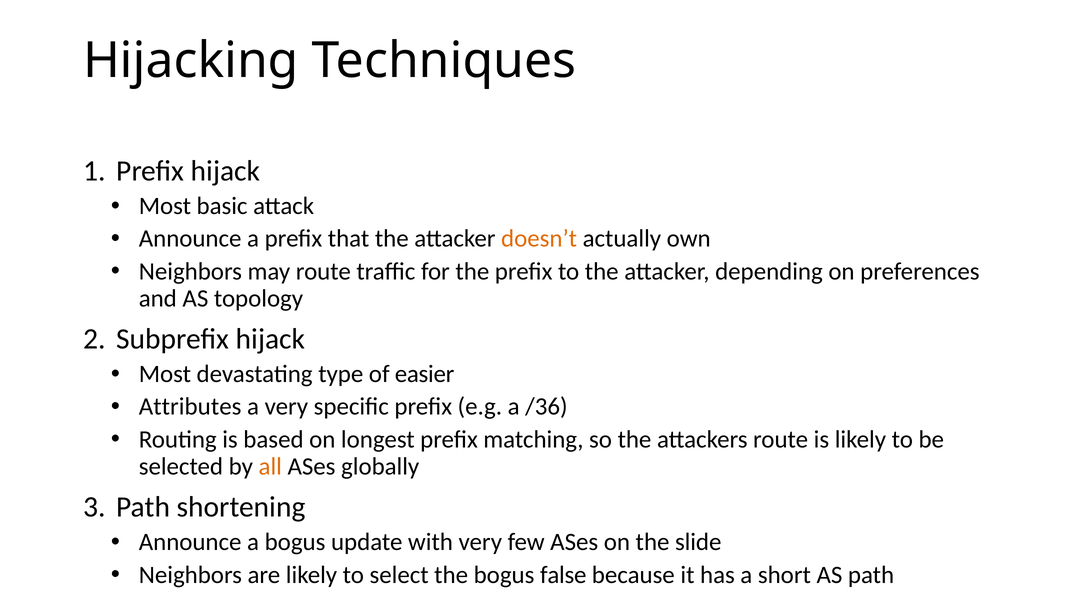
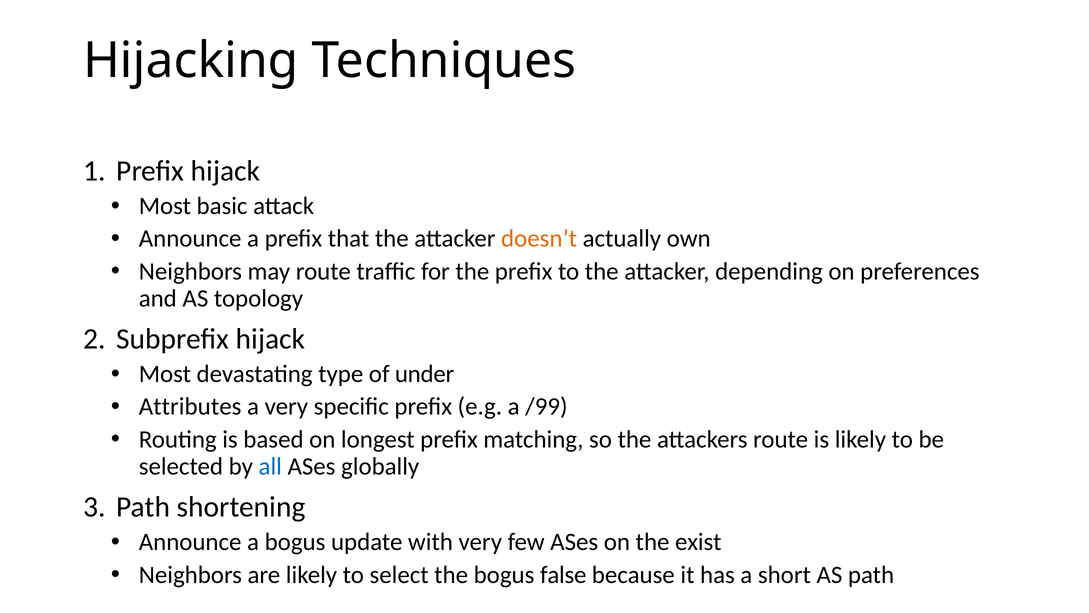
easier: easier -> under (425, 374)
/36: /36 -> /99 (546, 406)
all colour: orange -> blue (270, 466)
slide: slide -> exist (698, 542)
